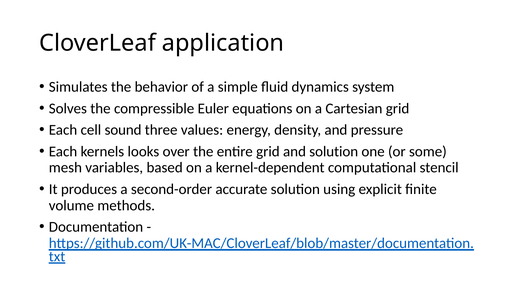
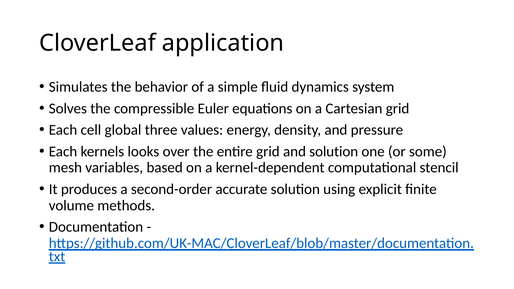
sound: sound -> global (123, 130)
